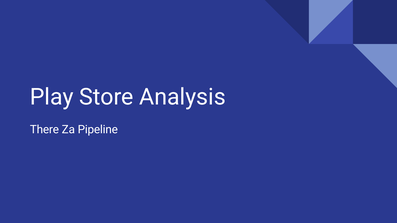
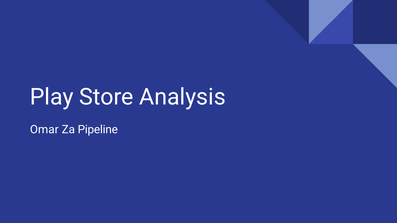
There: There -> Omar (44, 130)
